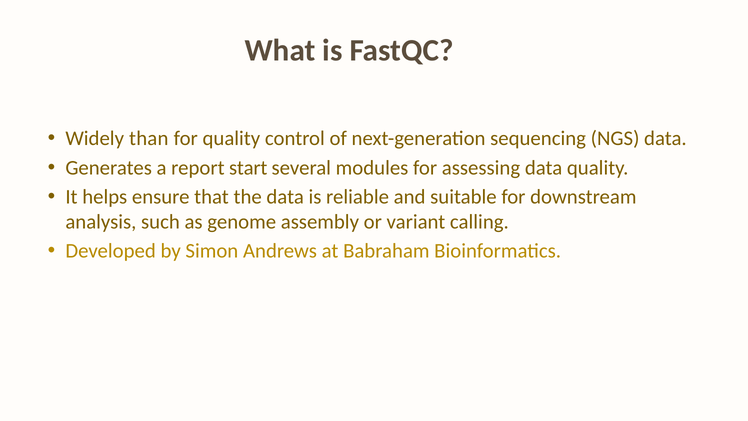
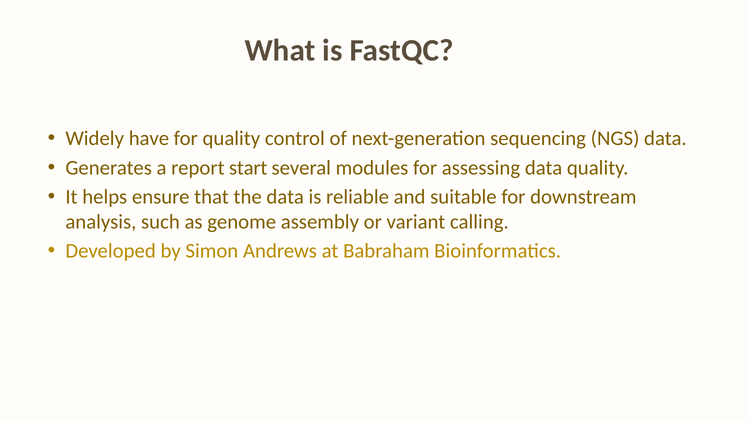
than: than -> have (149, 139)
